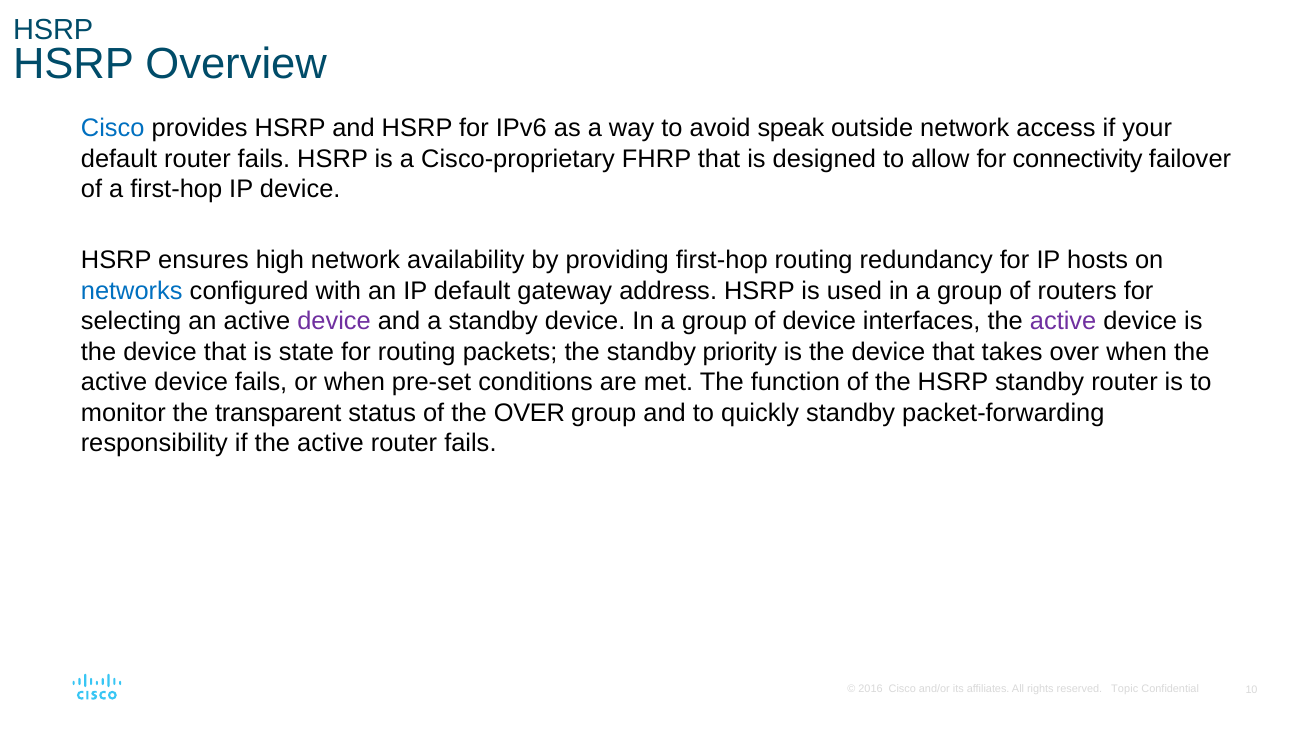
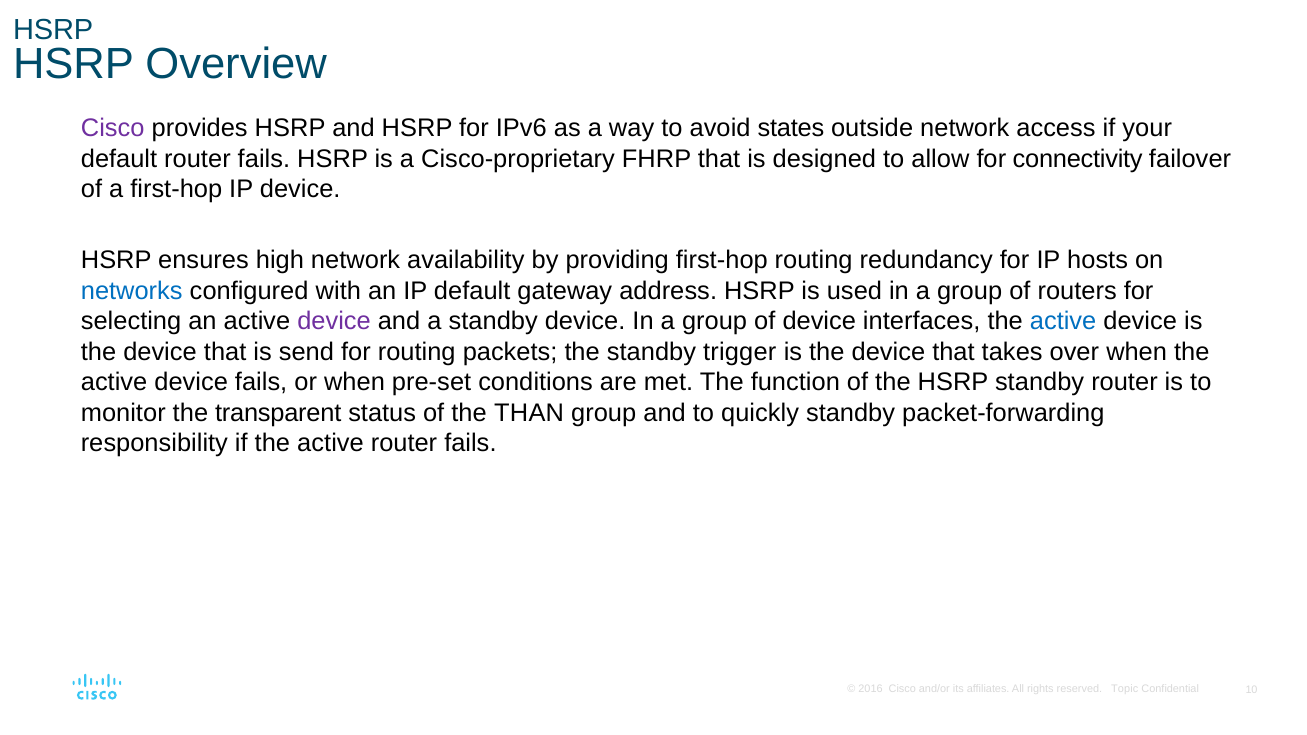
Cisco colour: blue -> purple (113, 128)
speak: speak -> states (791, 128)
active colour: purple -> blue (1063, 321)
state: state -> send (306, 352)
priority: priority -> trigger (740, 352)
the OVER: OVER -> THAN (529, 413)
